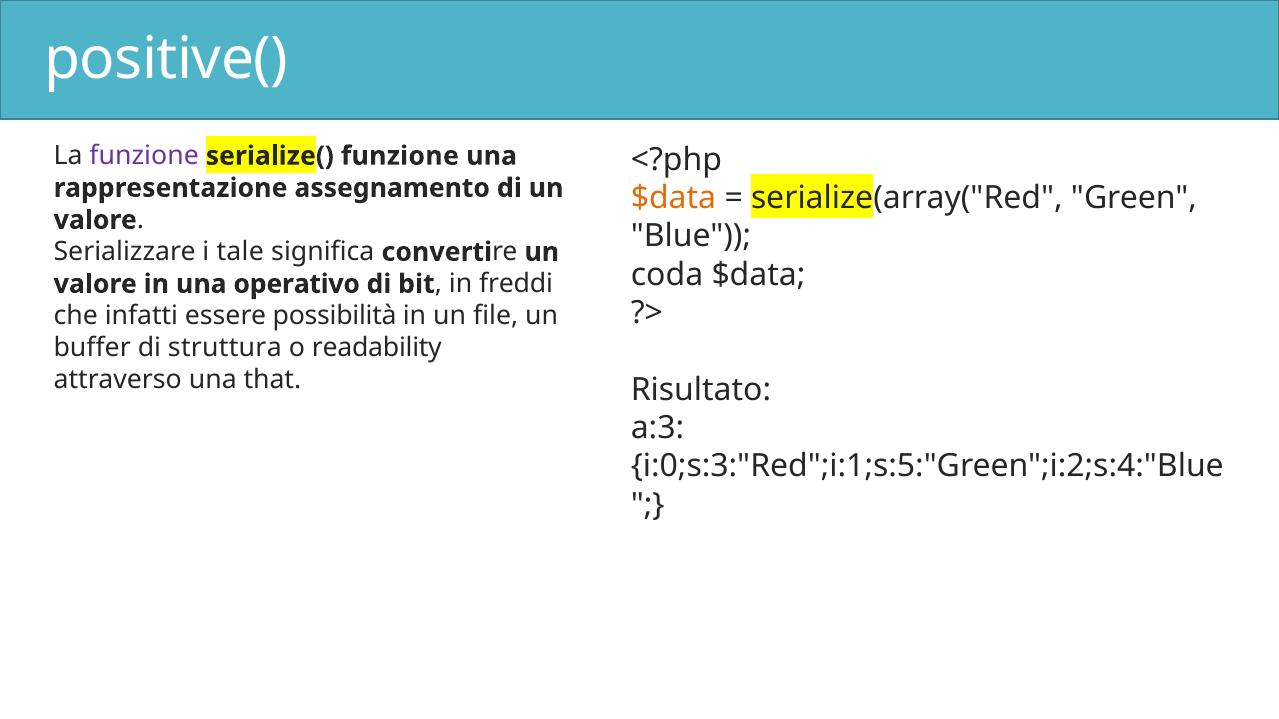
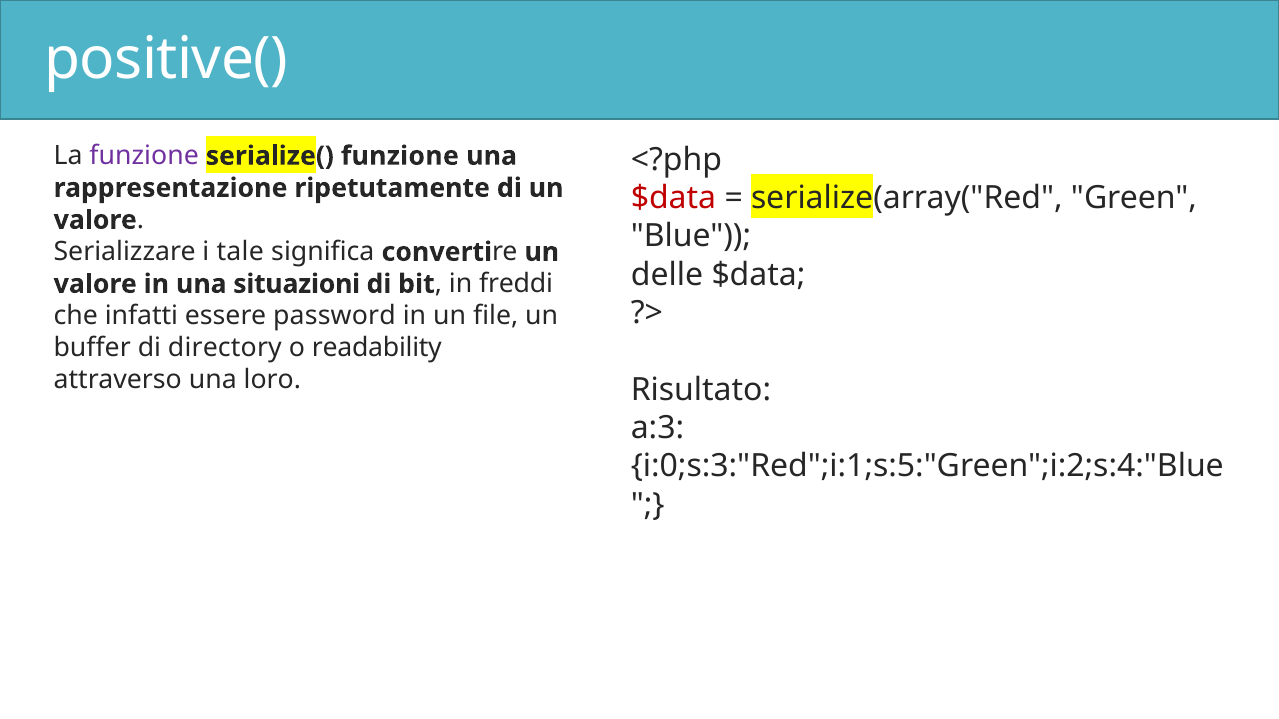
assegnamento: assegnamento -> ripetutamente (392, 188)
$data colour: orange -> red (673, 198)
coda: coda -> delle (667, 275)
operativo: operativo -> situazioni (297, 284)
possibilità: possibilità -> password (334, 316)
struttura: struttura -> directory (225, 348)
that: that -> loro (272, 380)
